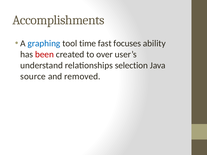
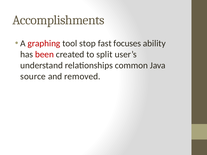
graphing colour: blue -> red (44, 43)
time: time -> stop (88, 43)
over: over -> split (104, 54)
selection: selection -> common (131, 66)
